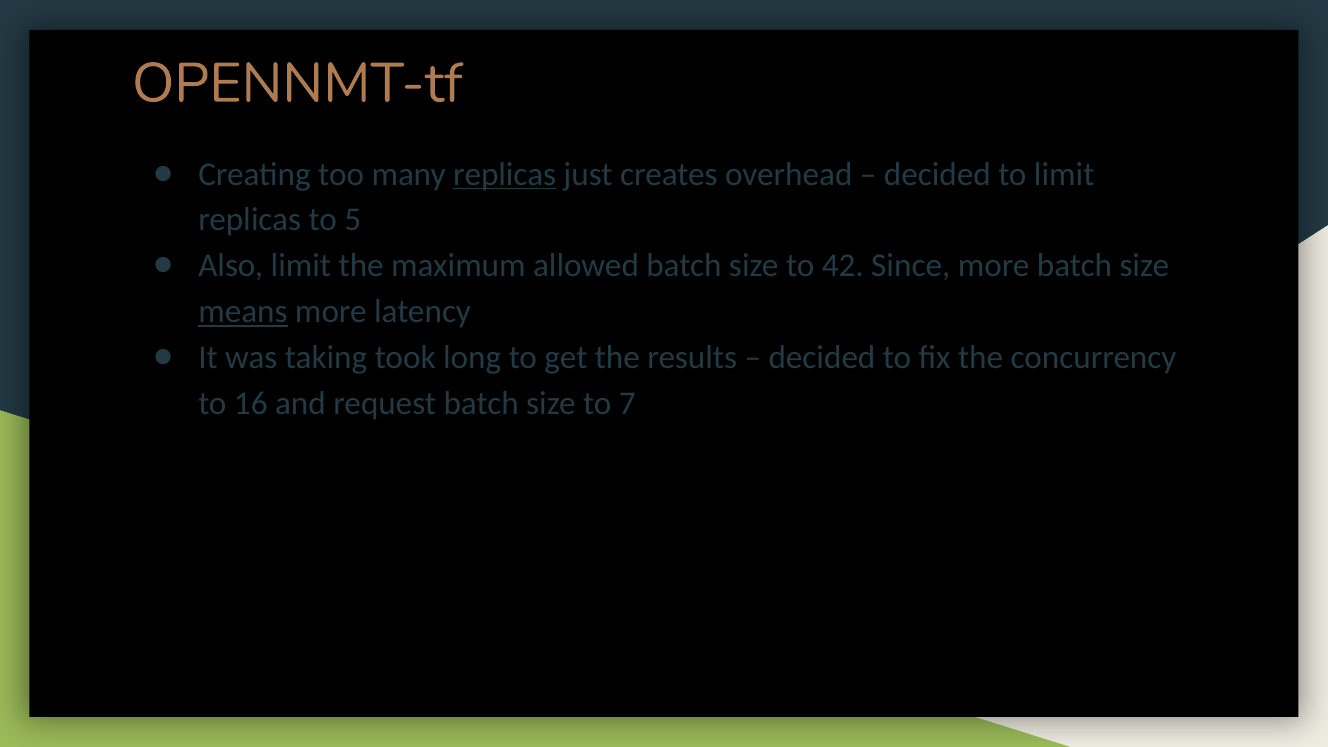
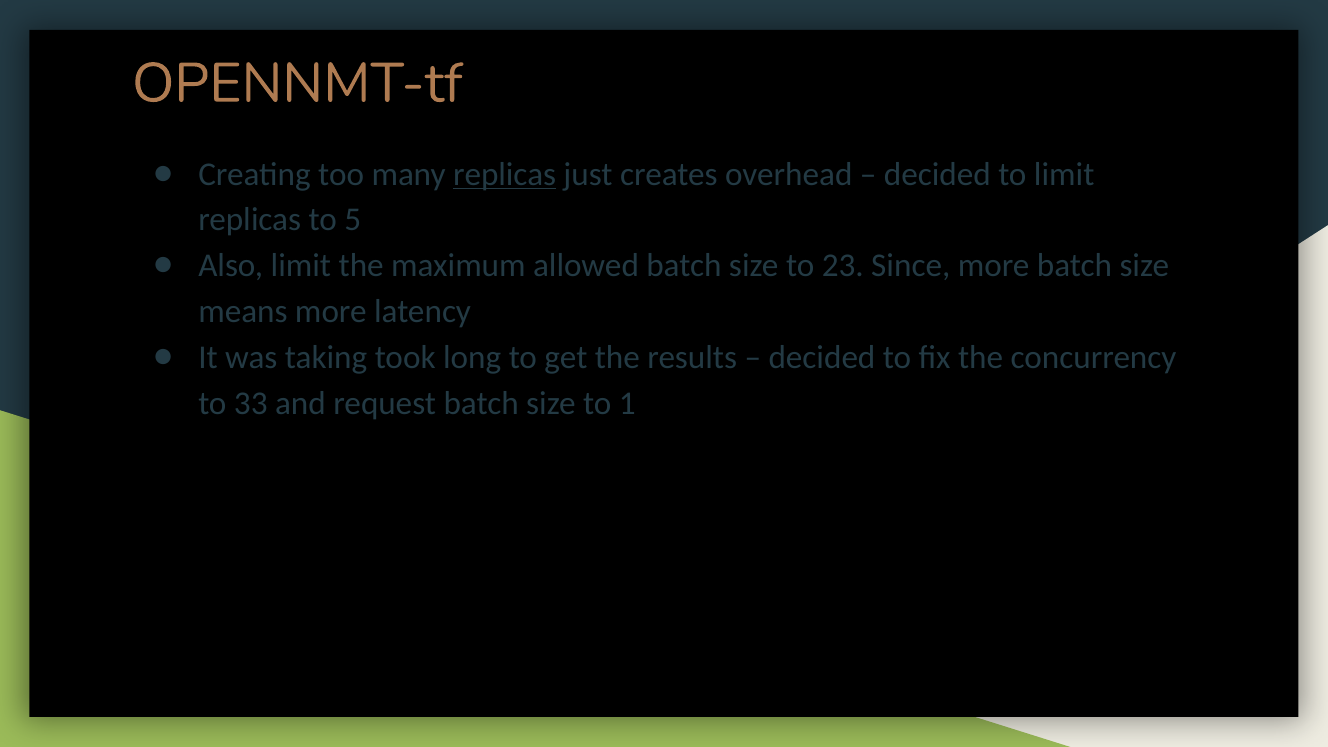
42: 42 -> 23 (843, 266)
means underline: present -> none (243, 312)
16: 16 -> 33 (251, 403)
7: 7 -> 1 (627, 403)
